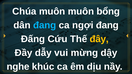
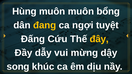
Chúa: Chúa -> Hùng (24, 11)
đang colour: light blue -> yellow (45, 25)
ngợi đang: đang -> tuyệt (107, 25)
nghe: nghe -> song (18, 67)
